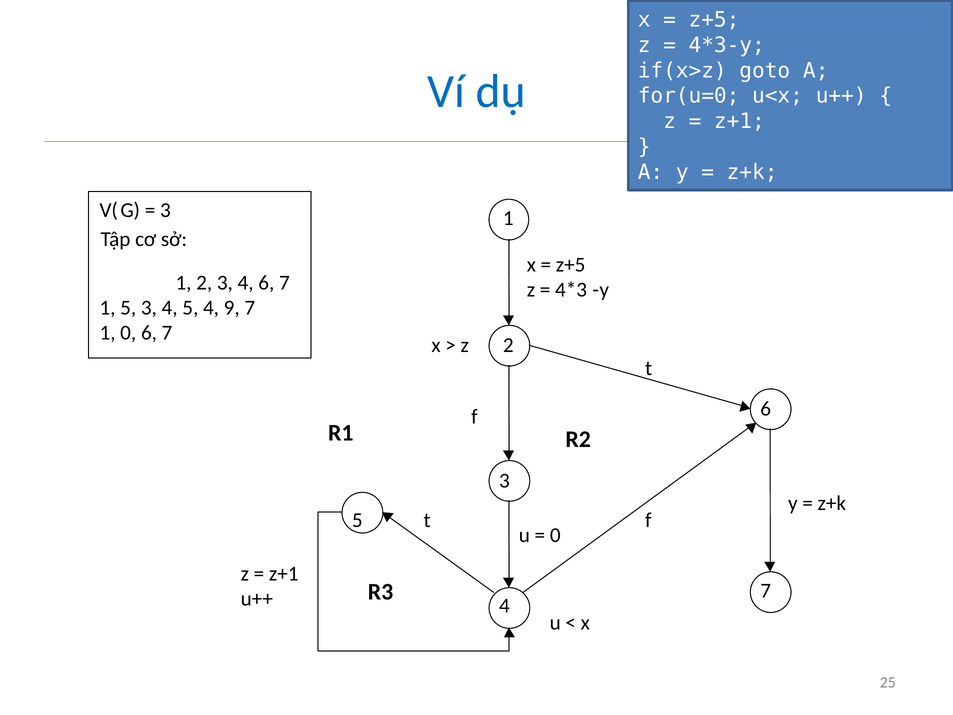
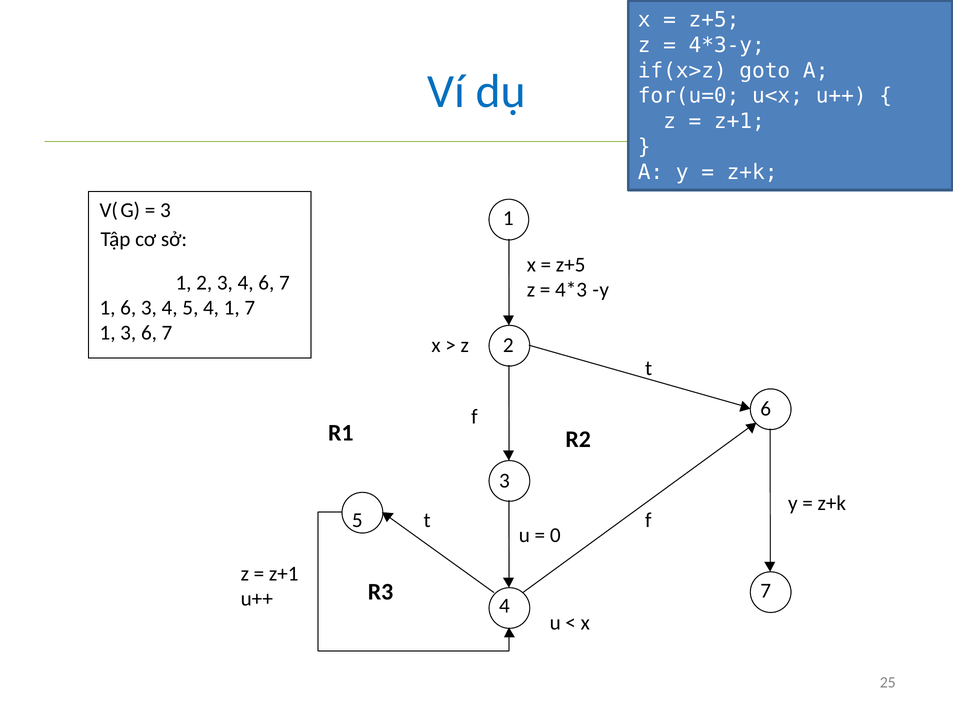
1 5: 5 -> 6 (128, 308)
4 9: 9 -> 1 (232, 308)
1 0: 0 -> 3 (128, 332)
